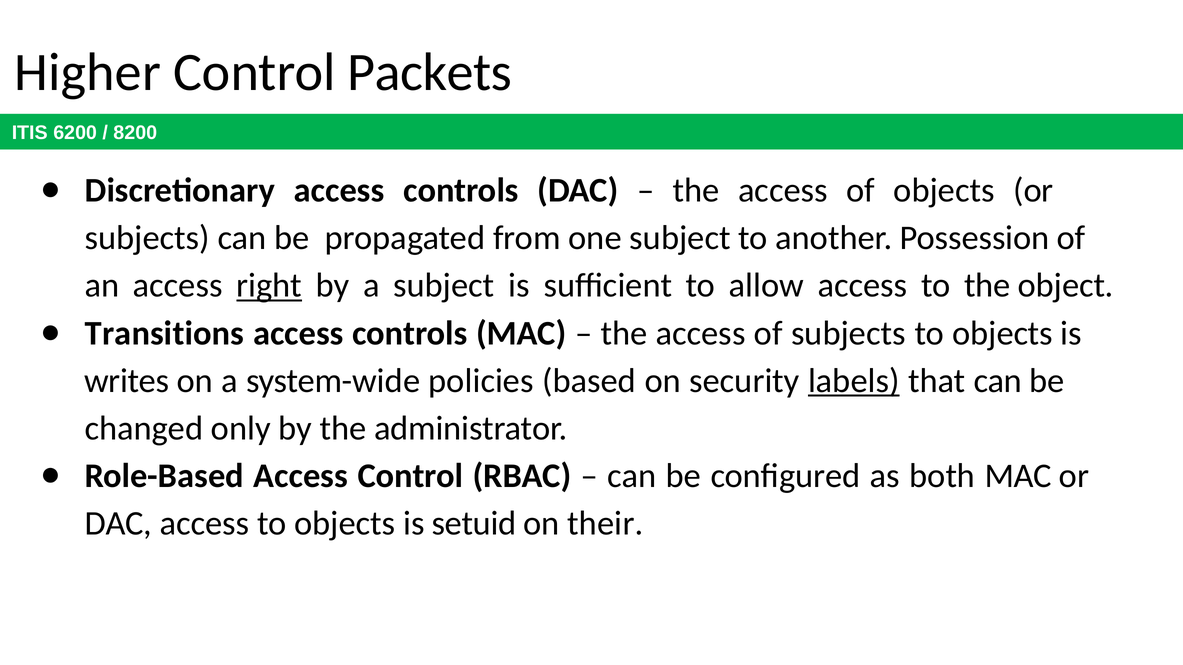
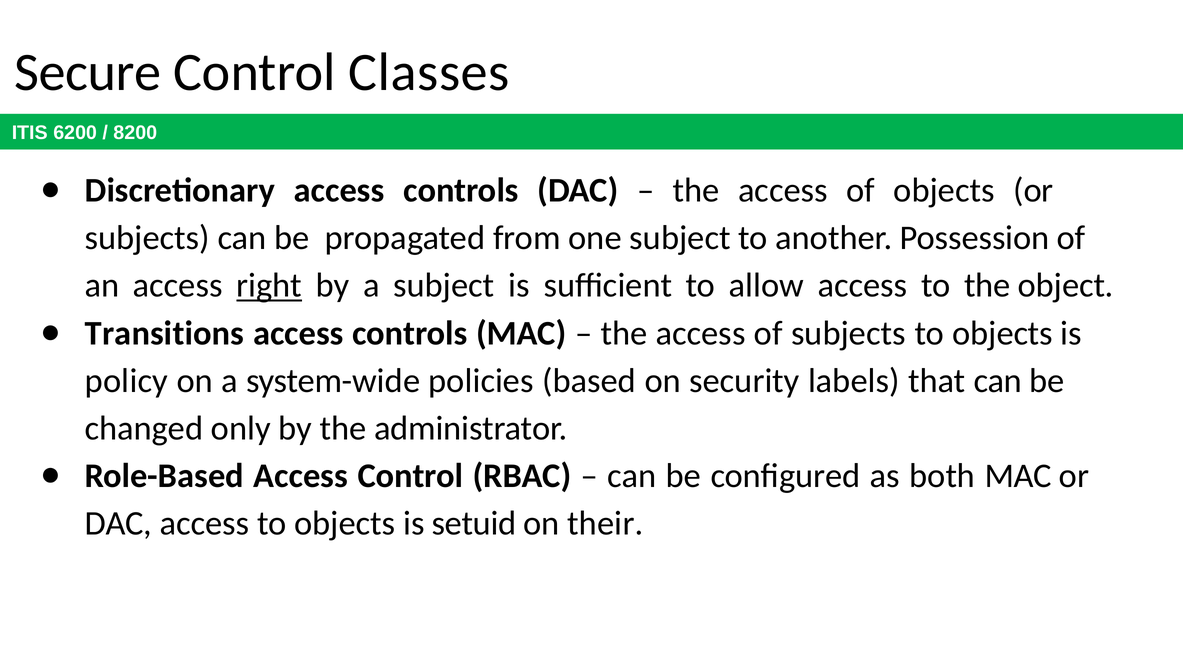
Higher: Higher -> Secure (88, 73)
Packets: Packets -> Classes (429, 73)
writes: writes -> policy (126, 381)
labels underline: present -> none (854, 381)
